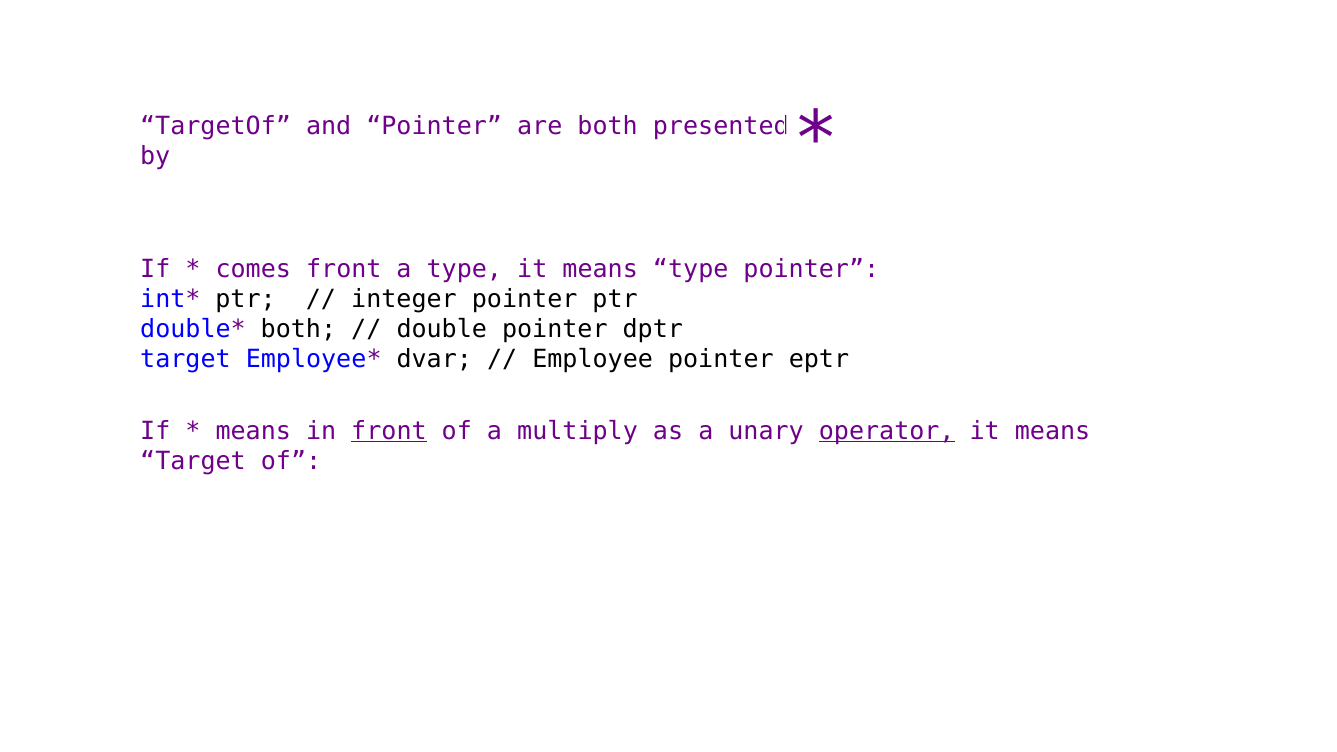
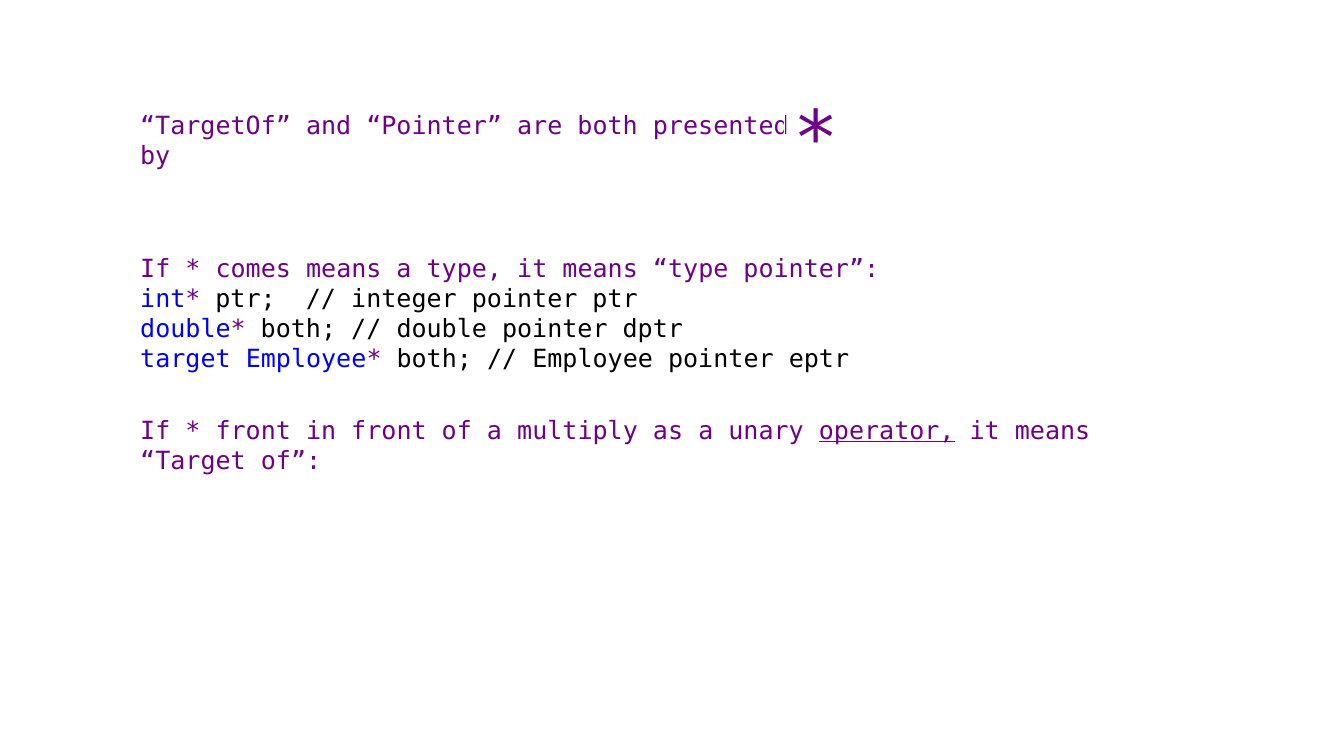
comes front: front -> means (344, 269)
dvar: dvar -> both (434, 359)
means: means -> front (253, 431)
front underline: present -> none (389, 431)
